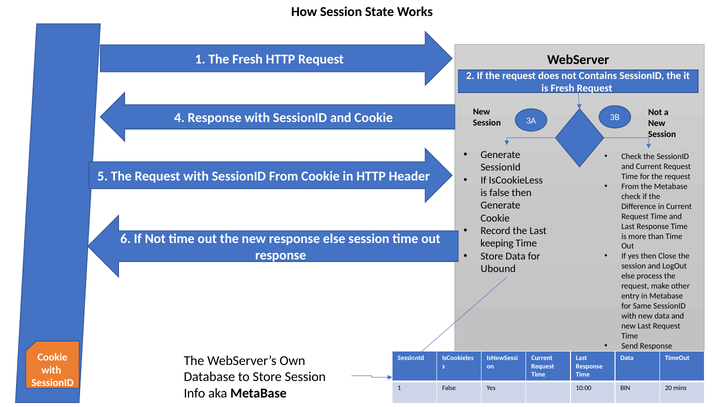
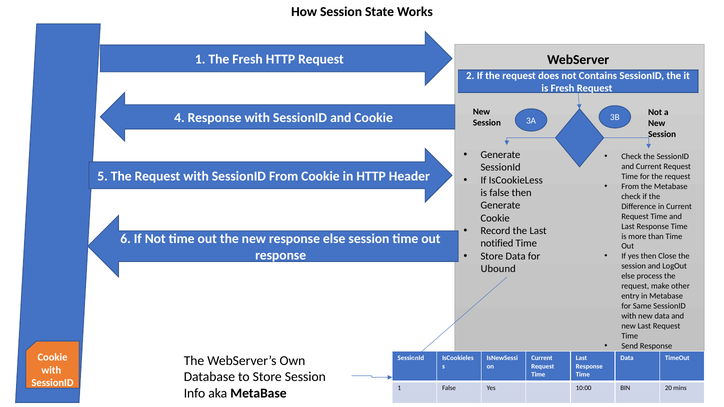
keeping: keeping -> notified (497, 244)
